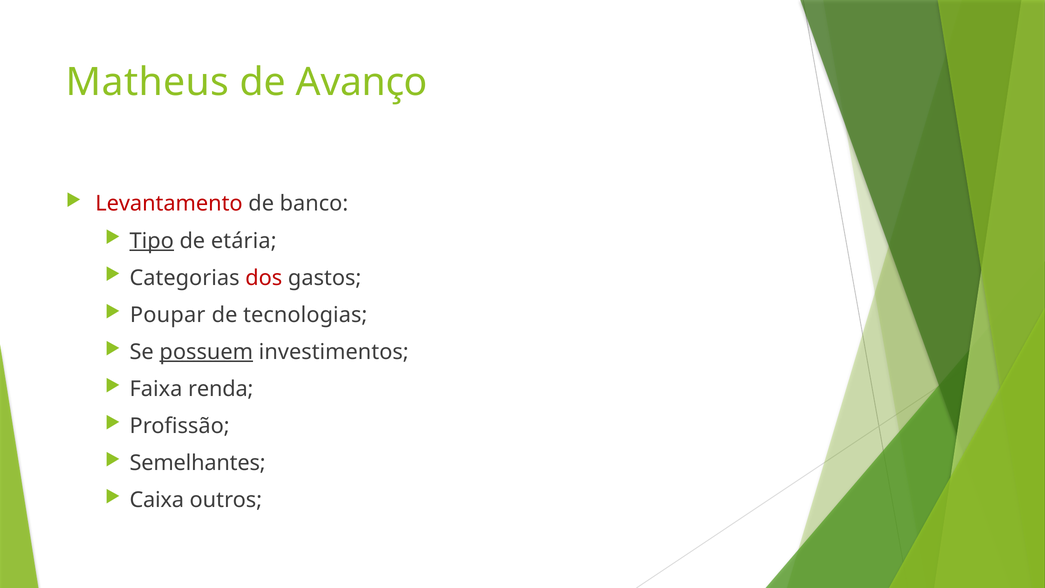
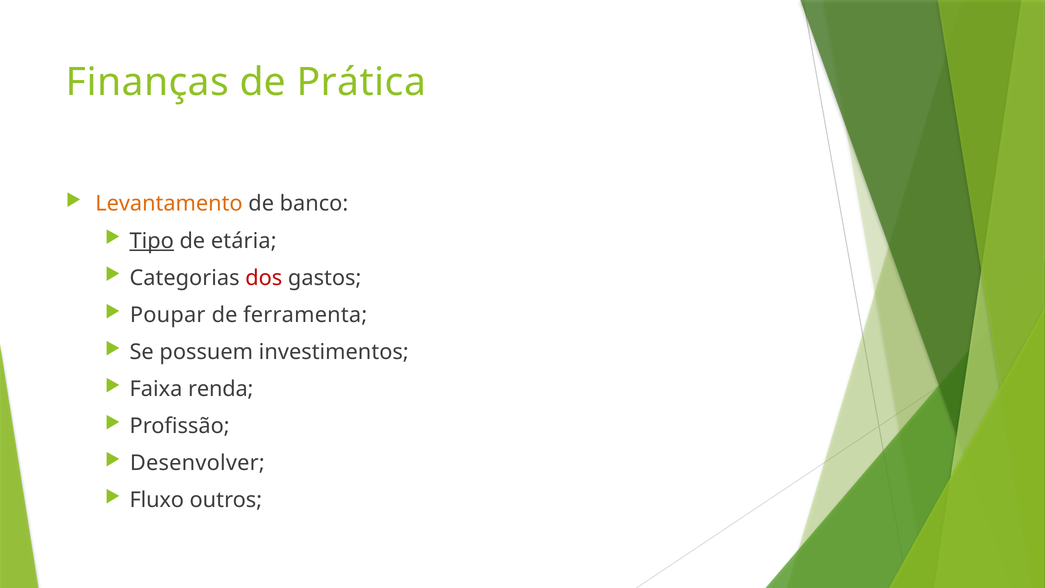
Matheus: Matheus -> Finanças (147, 82)
Avanço: Avanço -> Prática (361, 82)
Levantamento colour: red -> orange (169, 204)
tecnologias: tecnologias -> ferramenta (305, 315)
possuem underline: present -> none (206, 352)
Semelhantes: Semelhantes -> Desenvolver (197, 463)
Caixa: Caixa -> Fluxo (157, 500)
